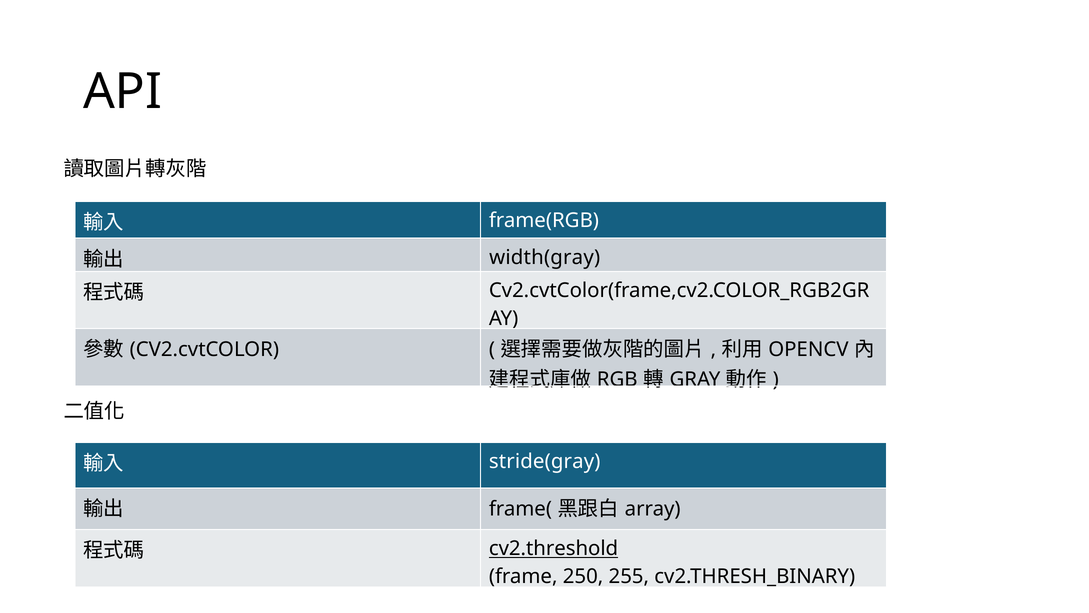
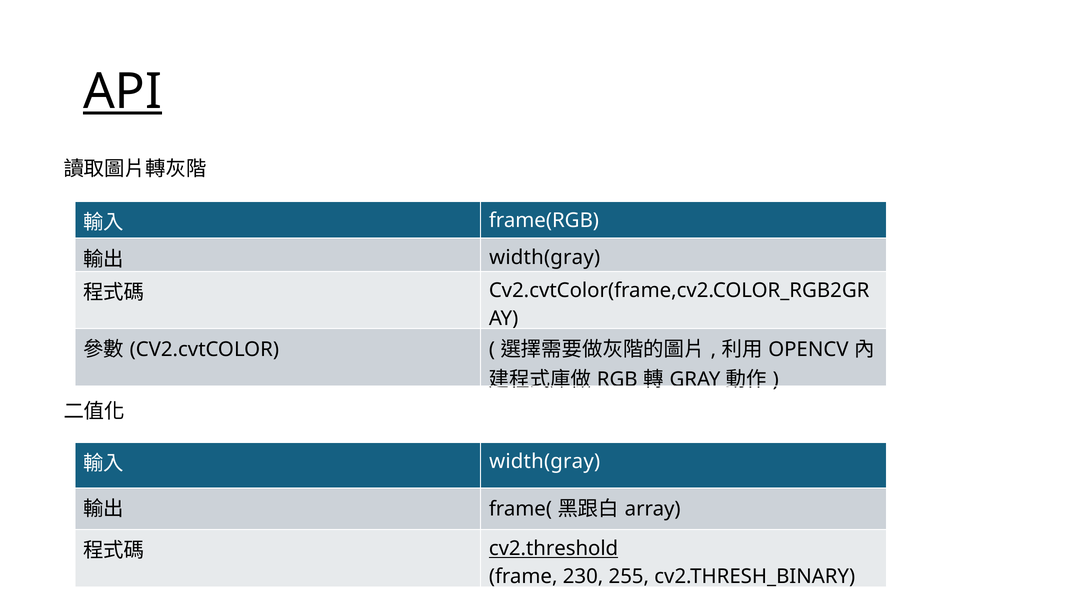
API underline: none -> present (123, 91)
stride(gray: stride(gray -> width(gray (545, 461)
250: 250 -> 230 (583, 576)
